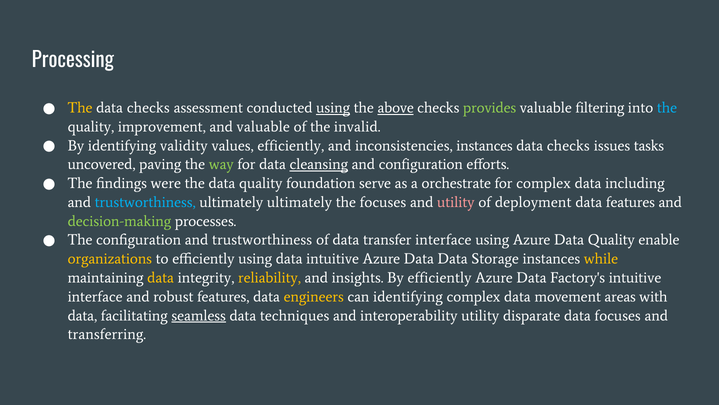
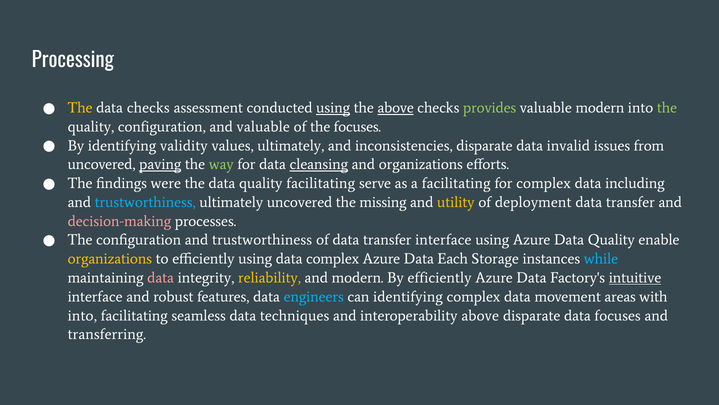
valuable filtering: filtering -> modern (600, 108)
the colour: light blue -> light green (667, 108)
quality improvement: improvement -> configuration (162, 127)
the invalid: invalid -> focuses (357, 127)
values efficiently: efficiently -> ultimately (291, 145)
inconsistencies instances: instances -> disparate (484, 145)
checks: checks -> invalid (568, 145)
tasks: tasks -> from (649, 145)
paving underline: none -> present (160, 164)
and configuration: configuration -> organizations (421, 164)
quality foundation: foundation -> facilitating (321, 183)
a orchestrate: orchestrate -> facilitating (456, 183)
ultimately ultimately: ultimately -> uncovered (300, 202)
the focuses: focuses -> missing (383, 202)
utility colour: pink -> yellow (456, 202)
features: features -> transfer (630, 202)
decision-making colour: light green -> pink (119, 221)
data intuitive: intuitive -> complex (333, 259)
Data Data: Data -> Each (453, 259)
while colour: yellow -> light blue (601, 259)
data colour: yellow -> pink (161, 277)
and insights: insights -> modern (358, 277)
intuitive underline: none -> present (635, 277)
engineers colour: yellow -> light blue (314, 296)
data: data -> into (82, 315)
seamless underline: present -> none (199, 315)
interoperability utility: utility -> above (480, 315)
